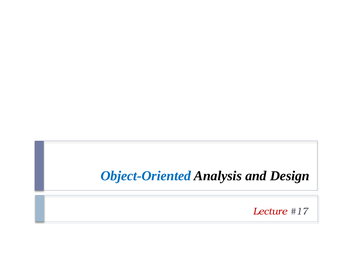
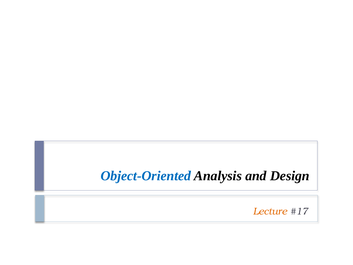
Lecture colour: red -> orange (270, 211)
